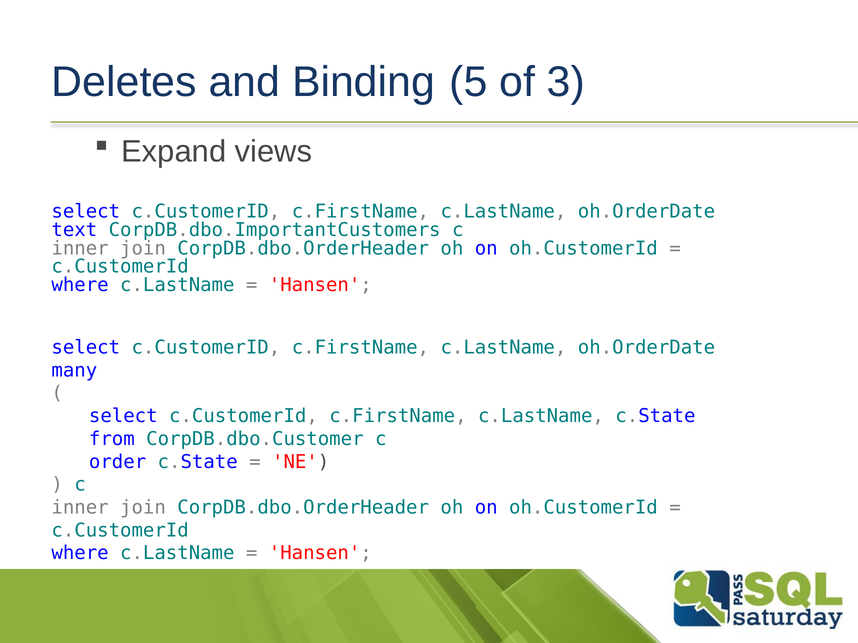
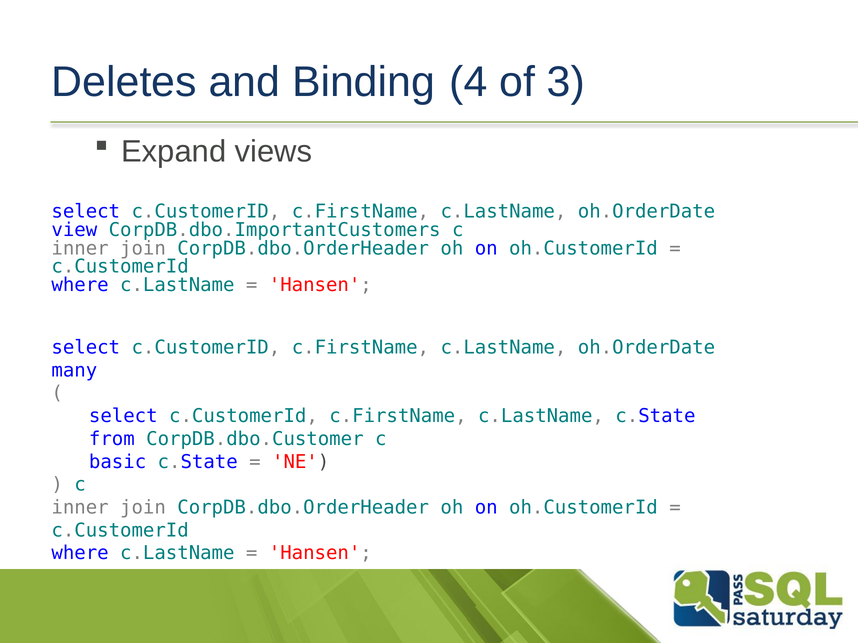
5: 5 -> 4 (468, 82)
text: text -> view (74, 230)
order: order -> basic (118, 462)
